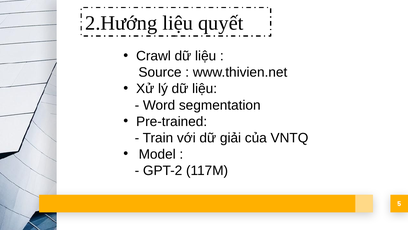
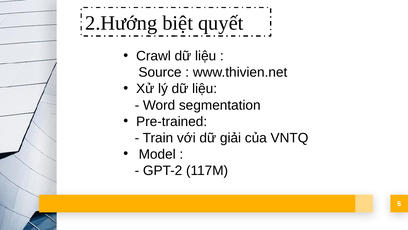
2.Hướng liệu: liệu -> biệt (178, 23)
